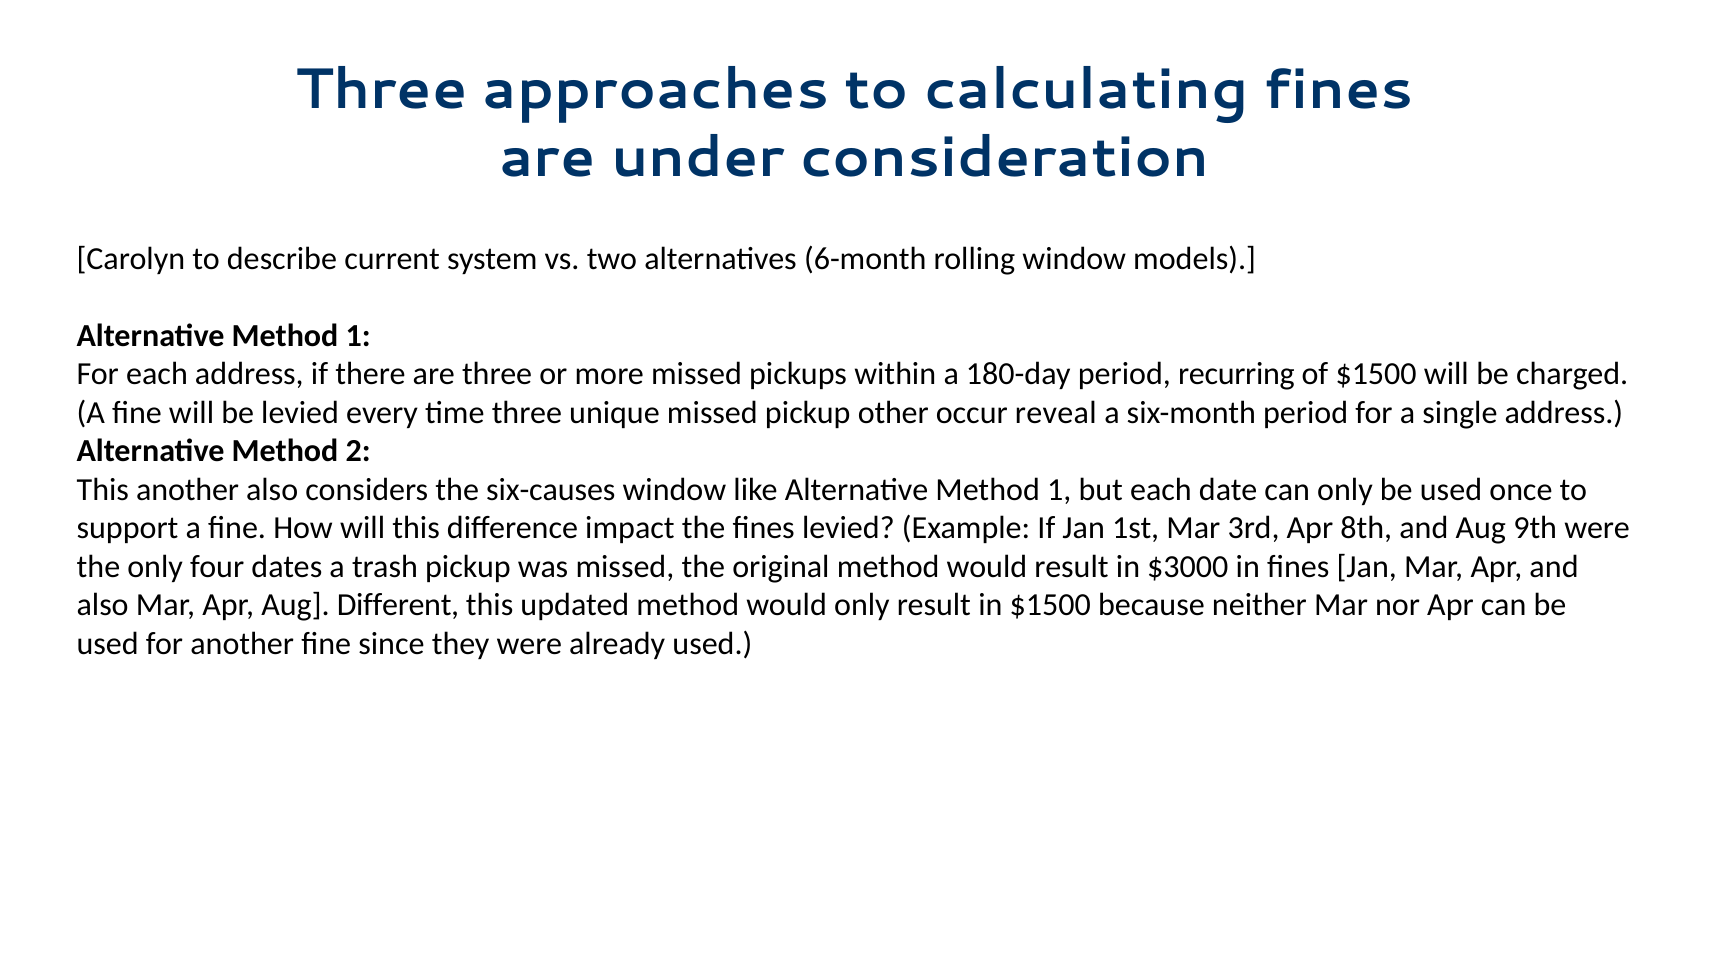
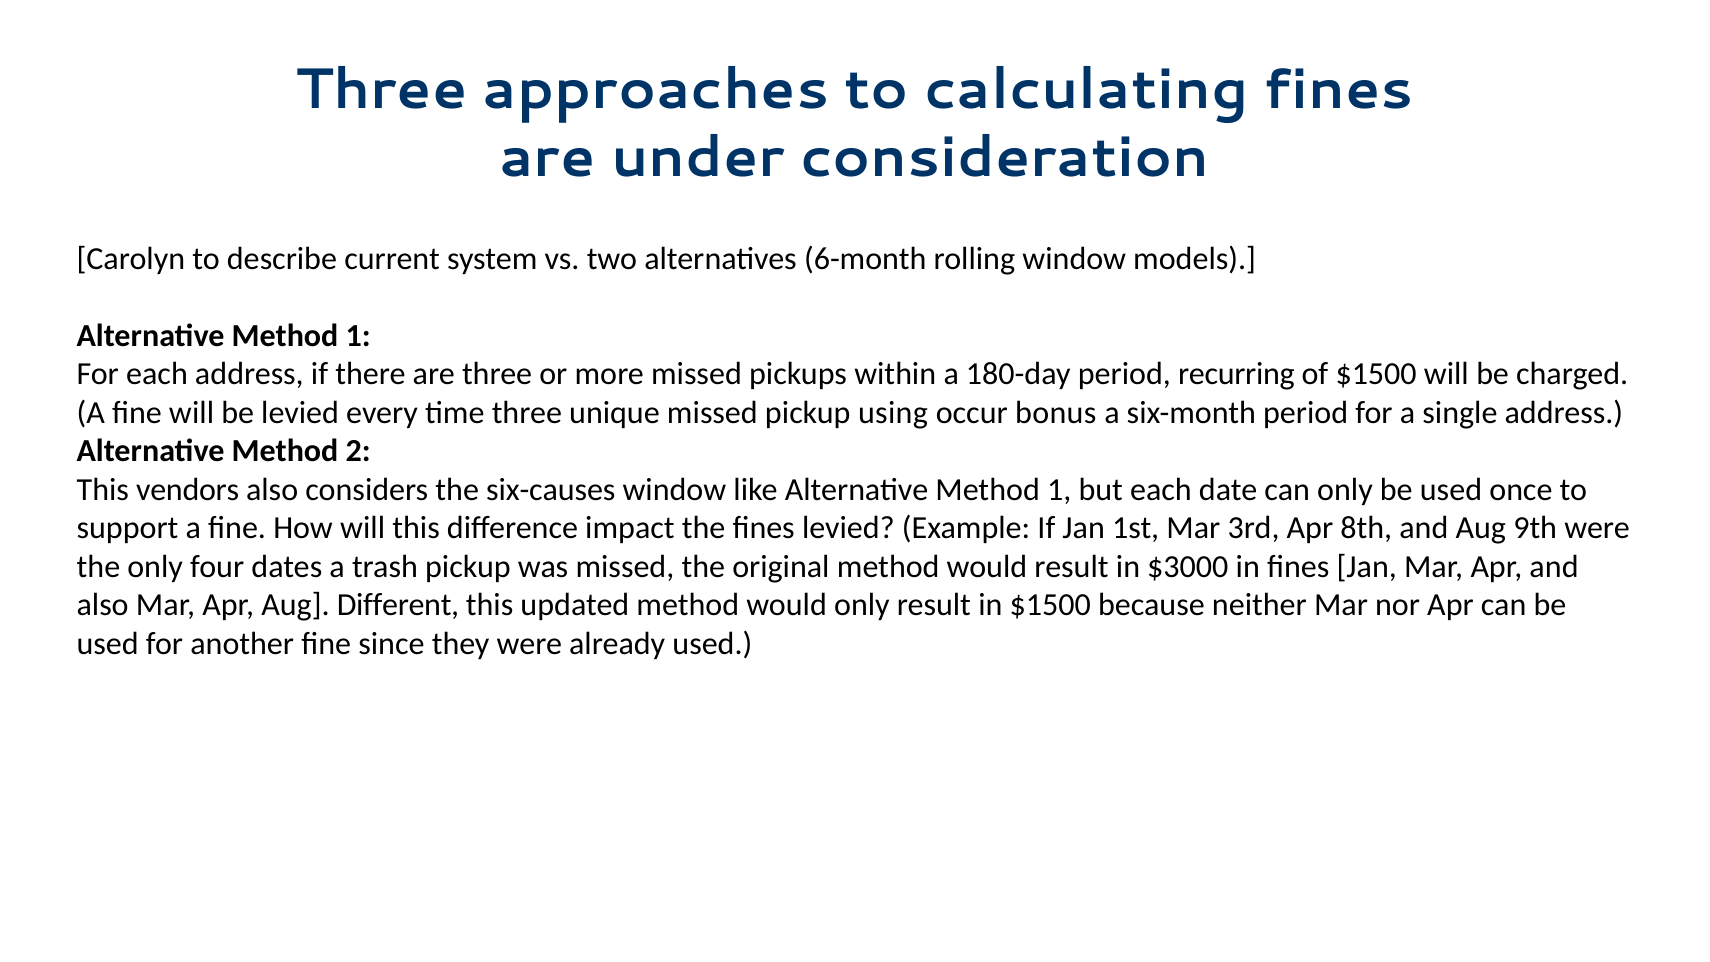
other: other -> using (893, 413)
reveal: reveal -> bonus (1056, 413)
This another: another -> vendors (188, 490)
